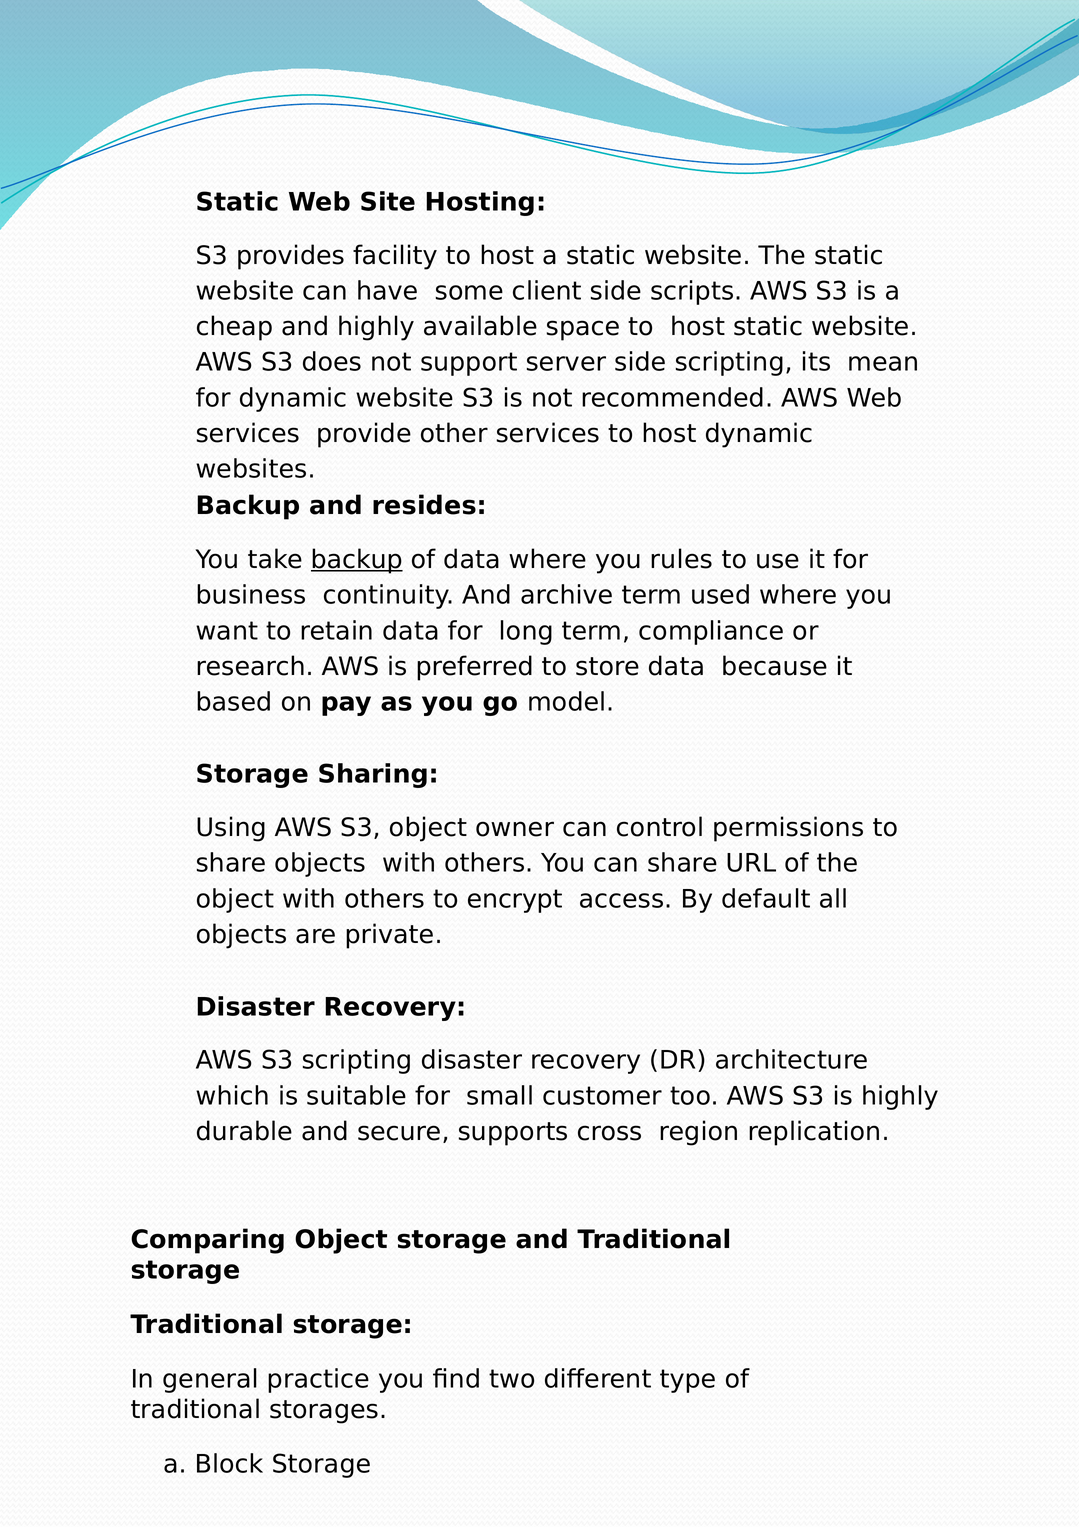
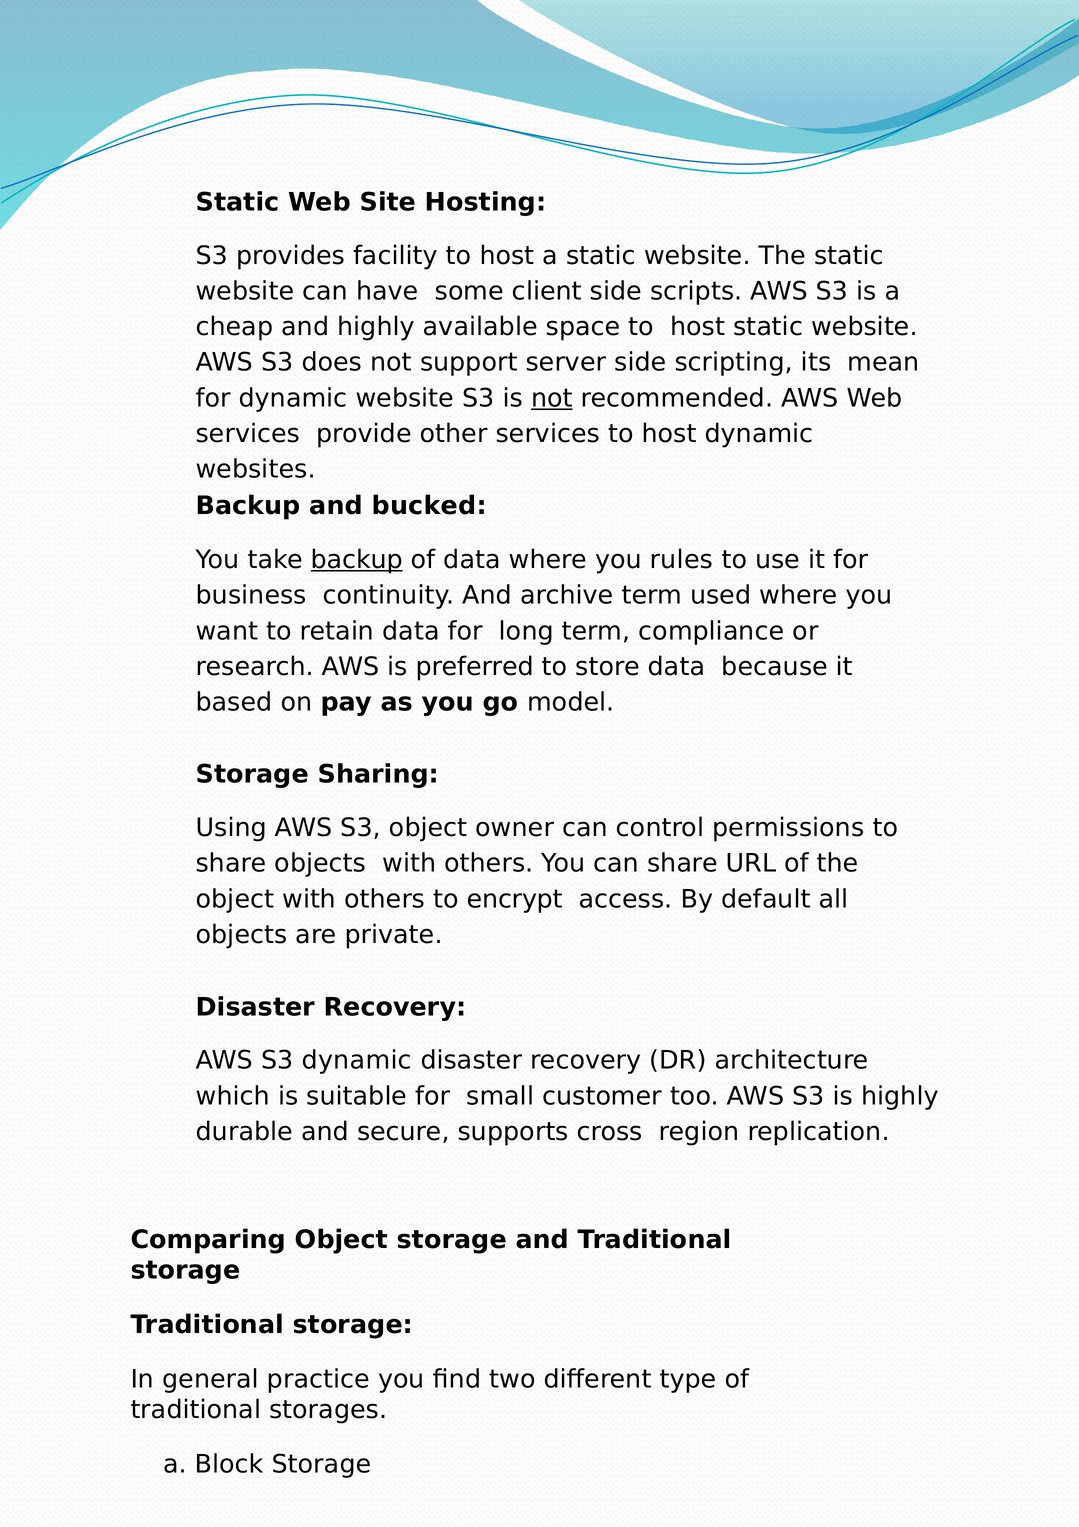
not underline: none -> present (552, 398)
resides: resides -> bucked (429, 506)
S3 scripting: scripting -> dynamic (357, 1061)
